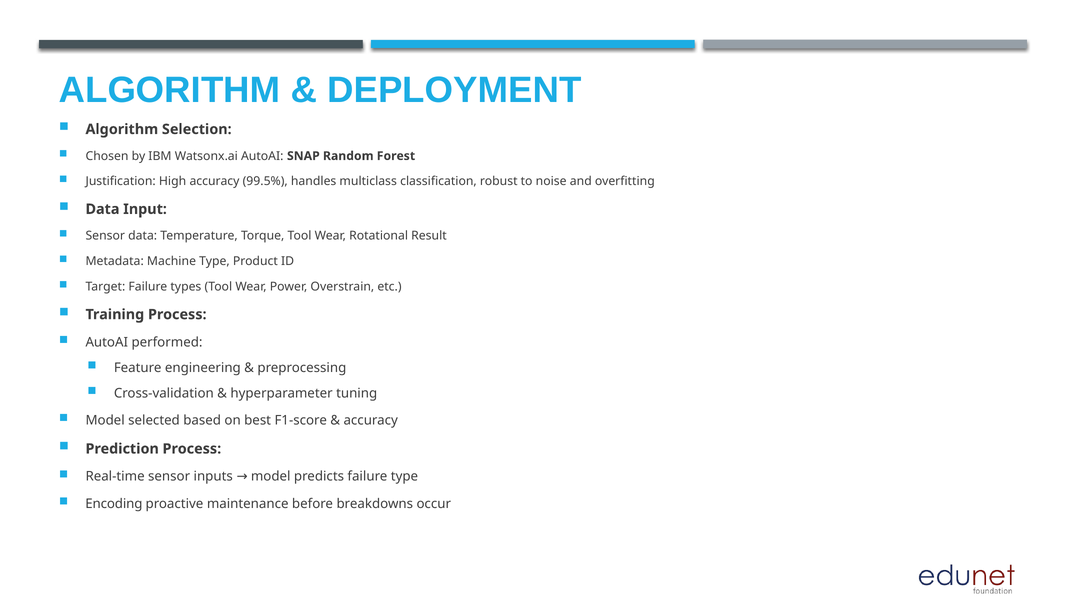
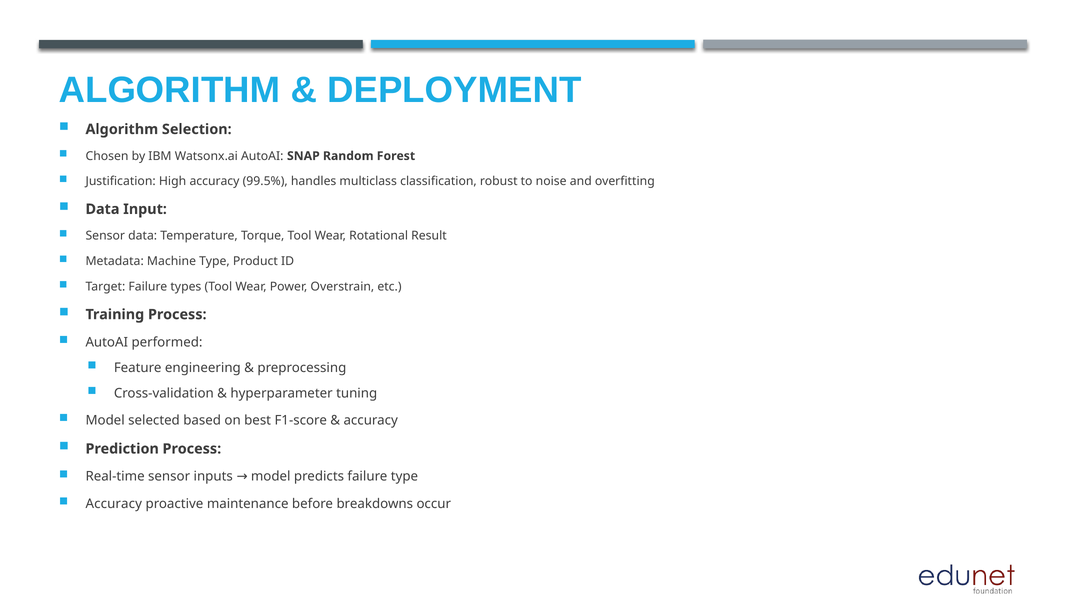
Encoding: Encoding -> Accuracy (114, 503)
